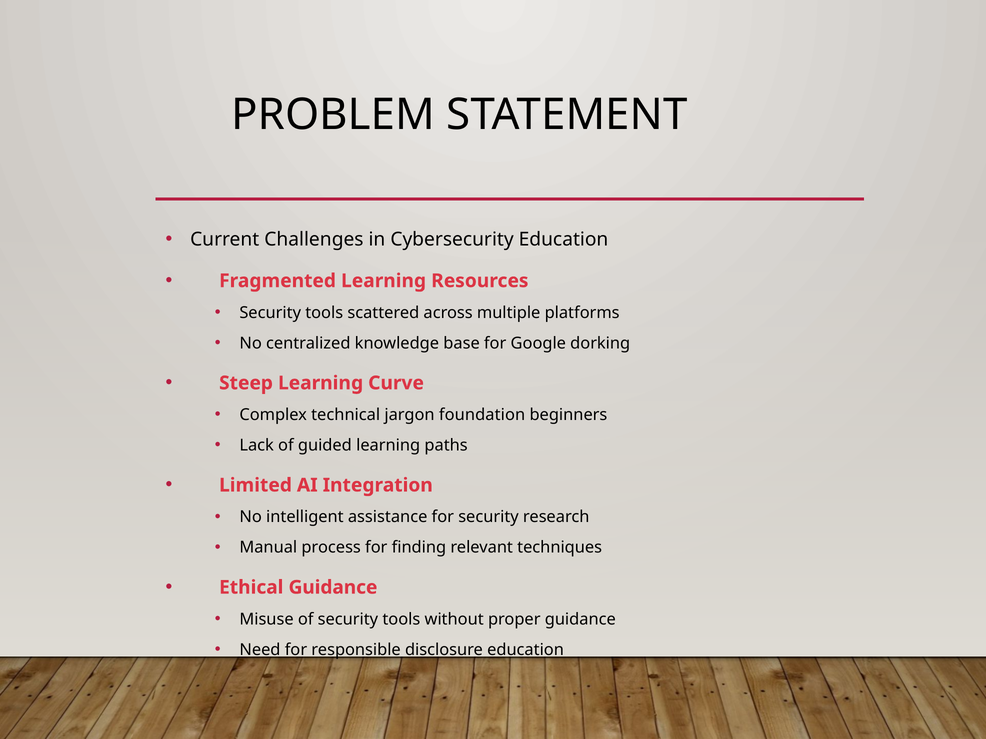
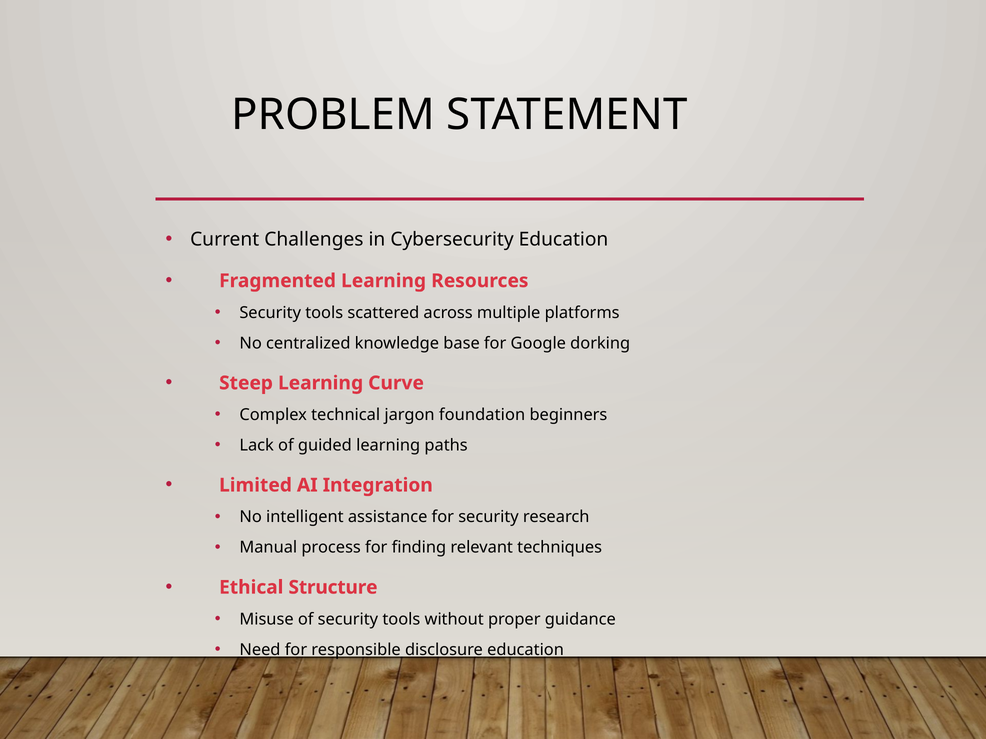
Ethical Guidance: Guidance -> Structure (333, 588)
